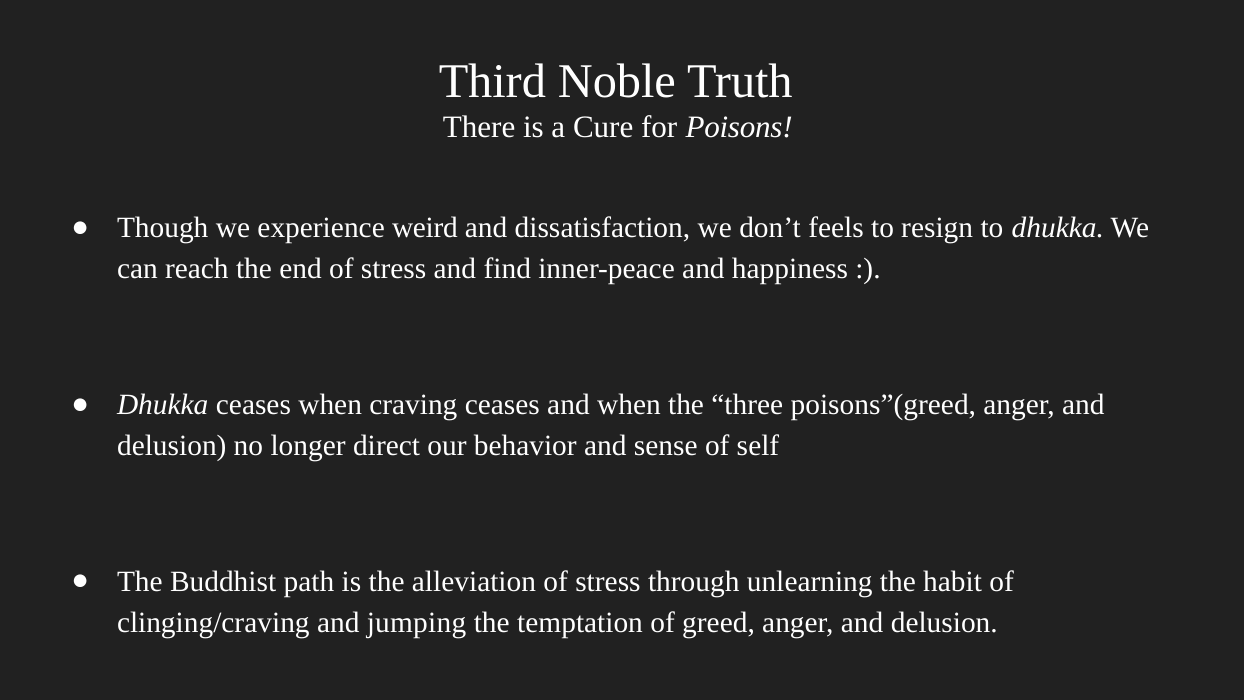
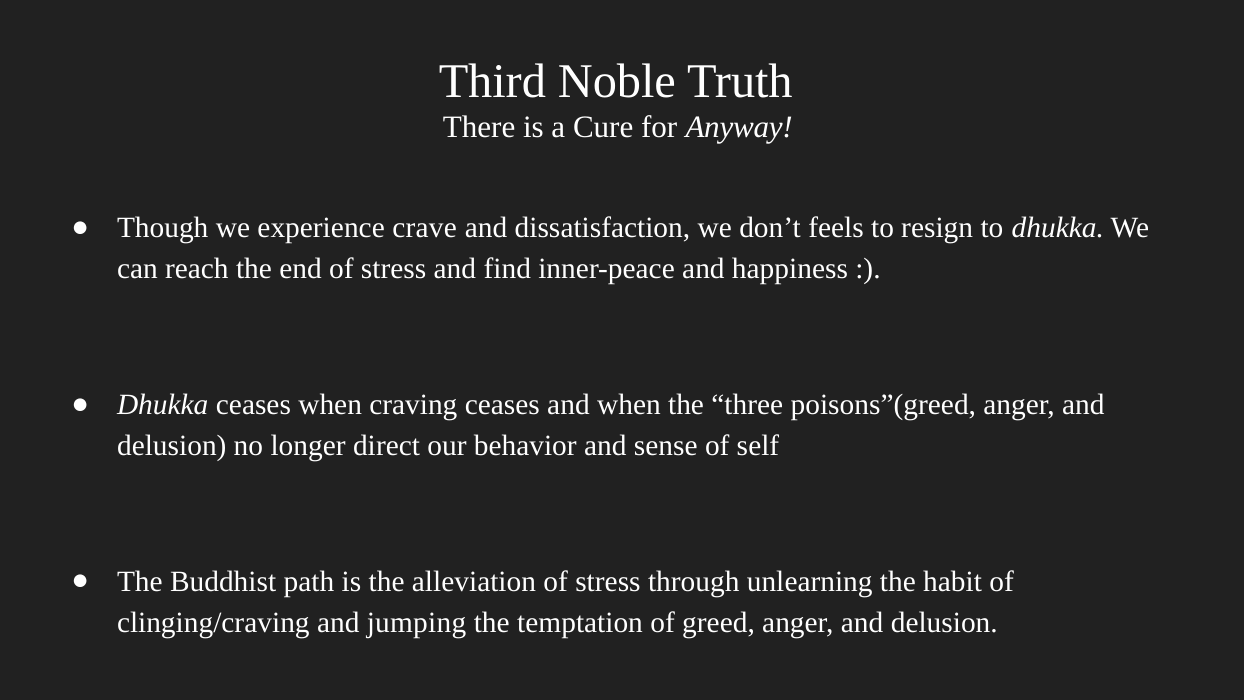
Poisons: Poisons -> Anyway (739, 128)
weird: weird -> crave (425, 228)
